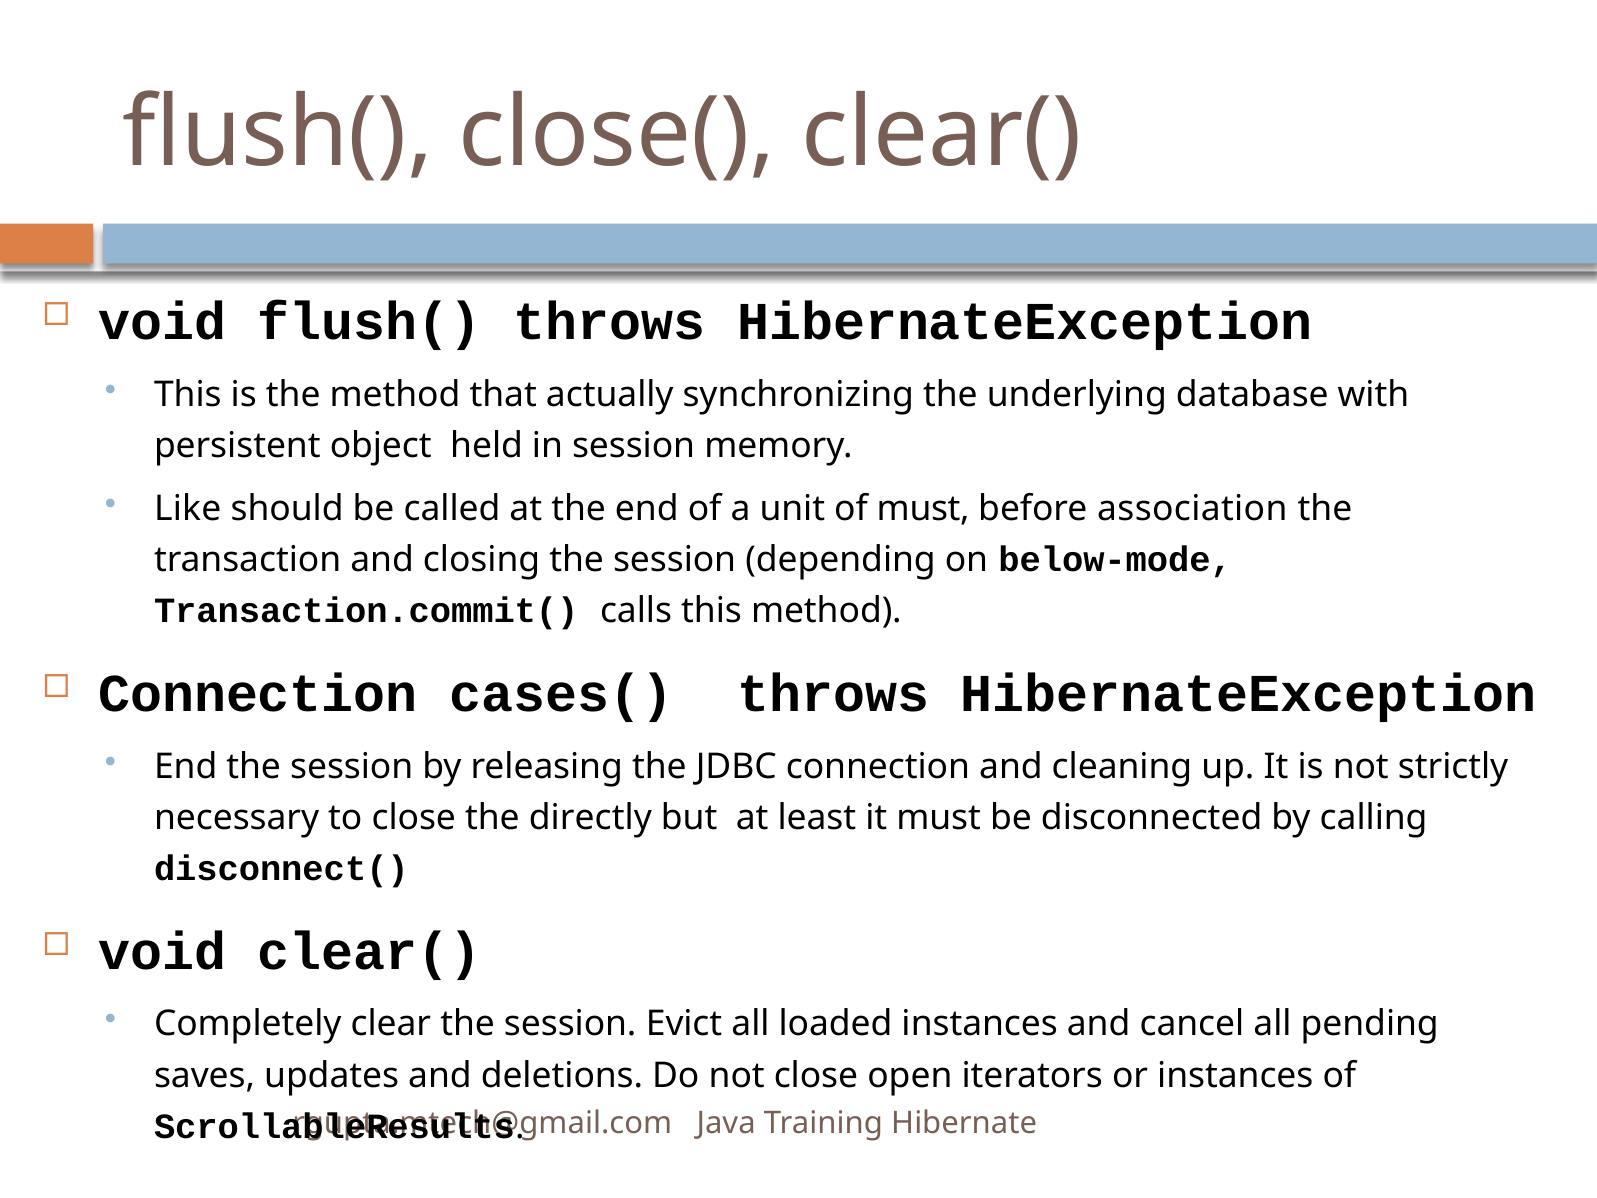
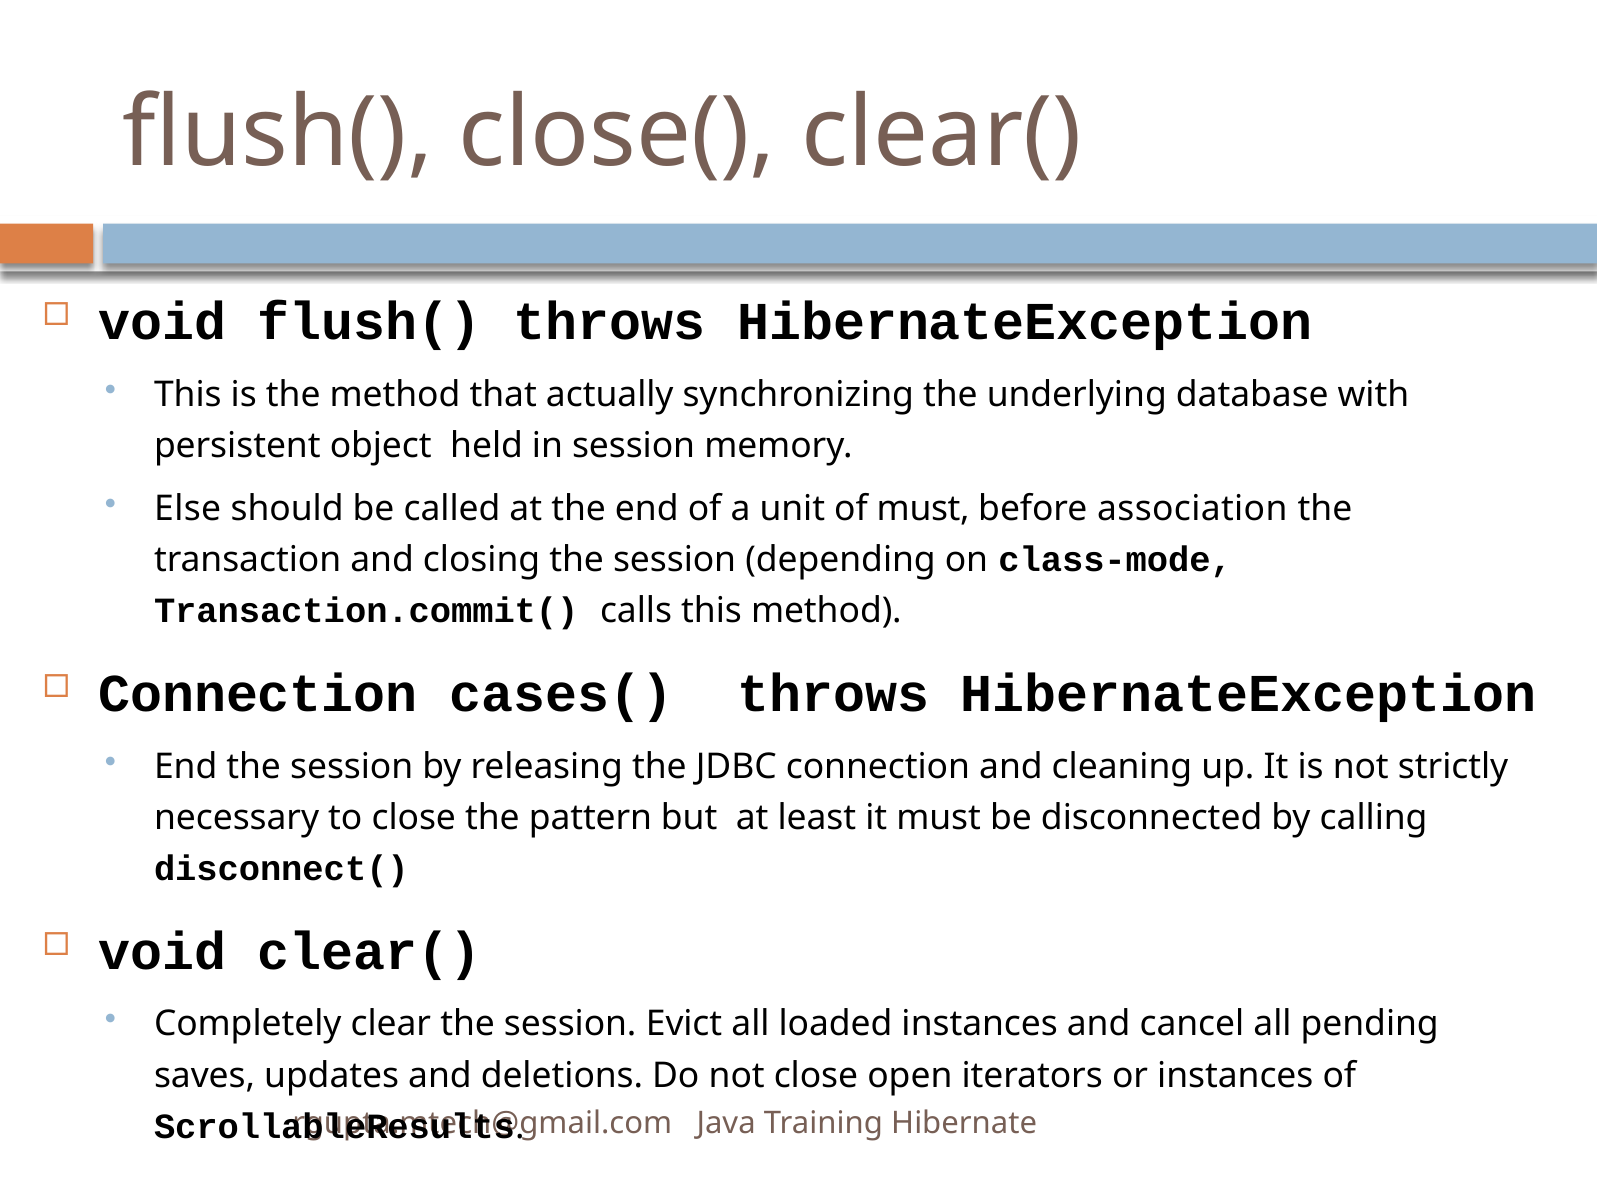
Like: Like -> Else (188, 509)
below-mode: below-mode -> class-mode (1115, 560)
directly: directly -> pattern (590, 818)
